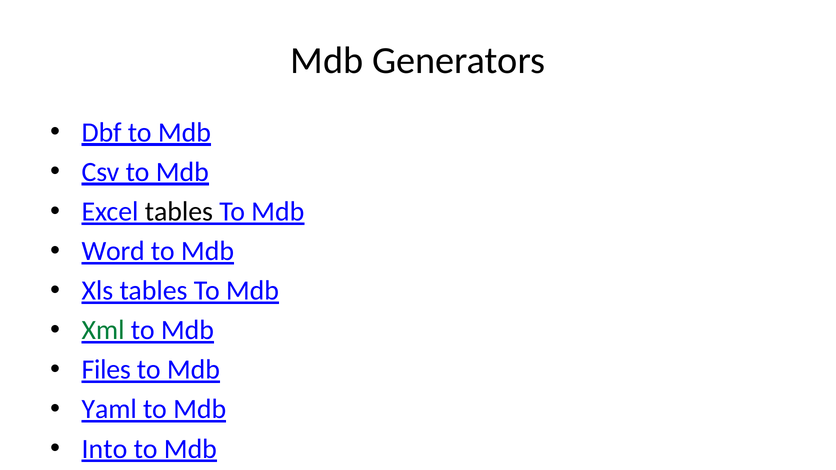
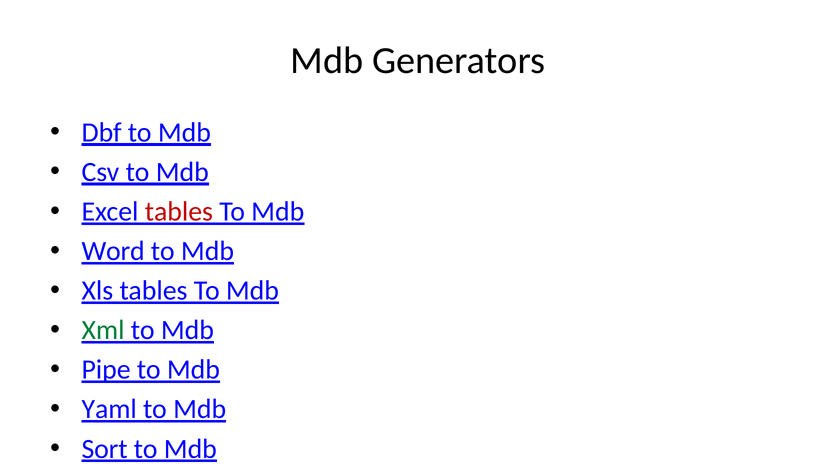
tables colour: black -> red (179, 212)
Files: Files -> Pipe (106, 370)
Into: Into -> Sort (105, 449)
